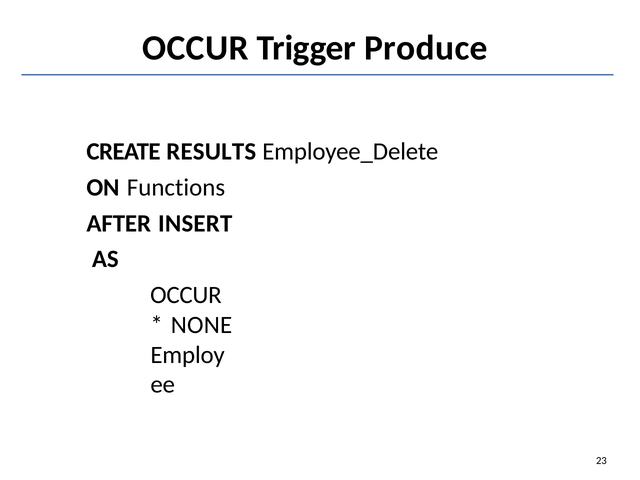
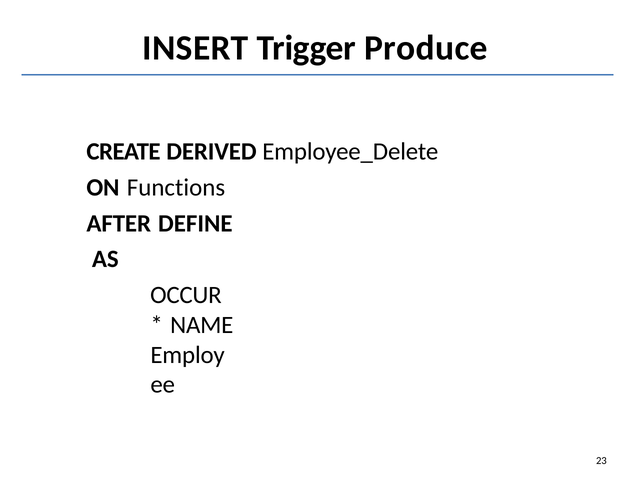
OCCUR: OCCUR -> INSERT (195, 48)
RESULTS: RESULTS -> DERIVED (211, 152)
INSERT: INSERT -> DEFINE (195, 223)
NONE: NONE -> NAME (202, 325)
